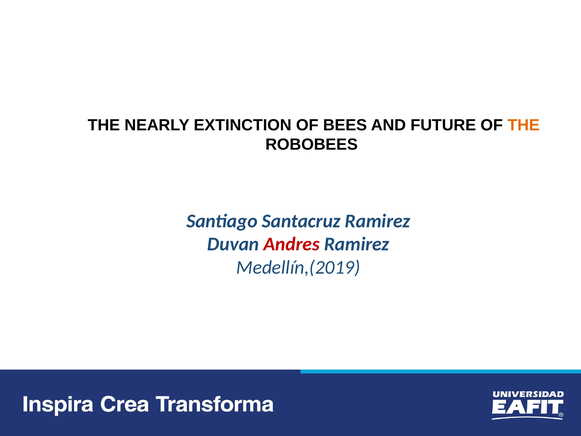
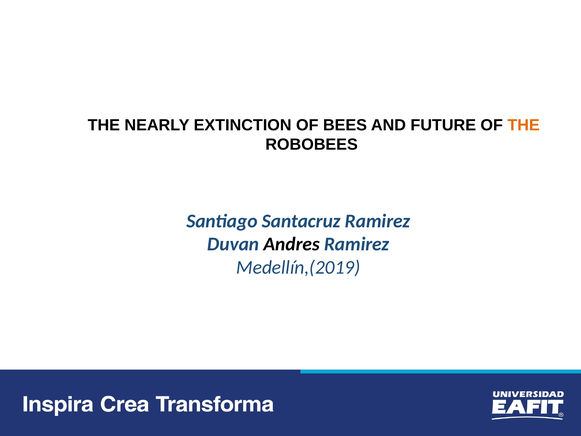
Andres colour: red -> black (292, 244)
